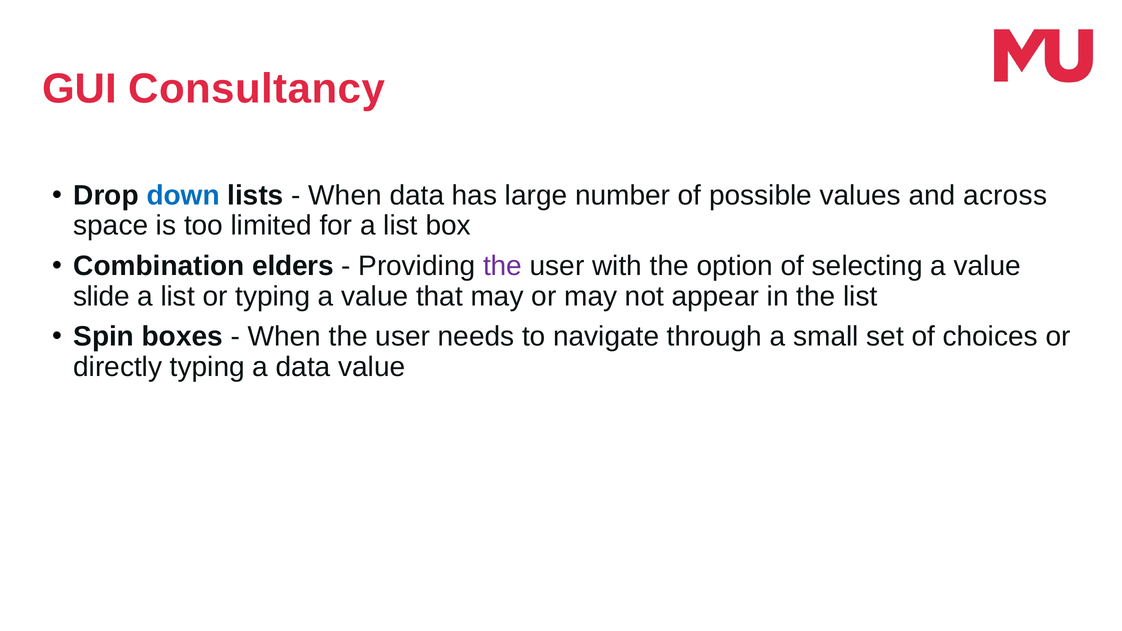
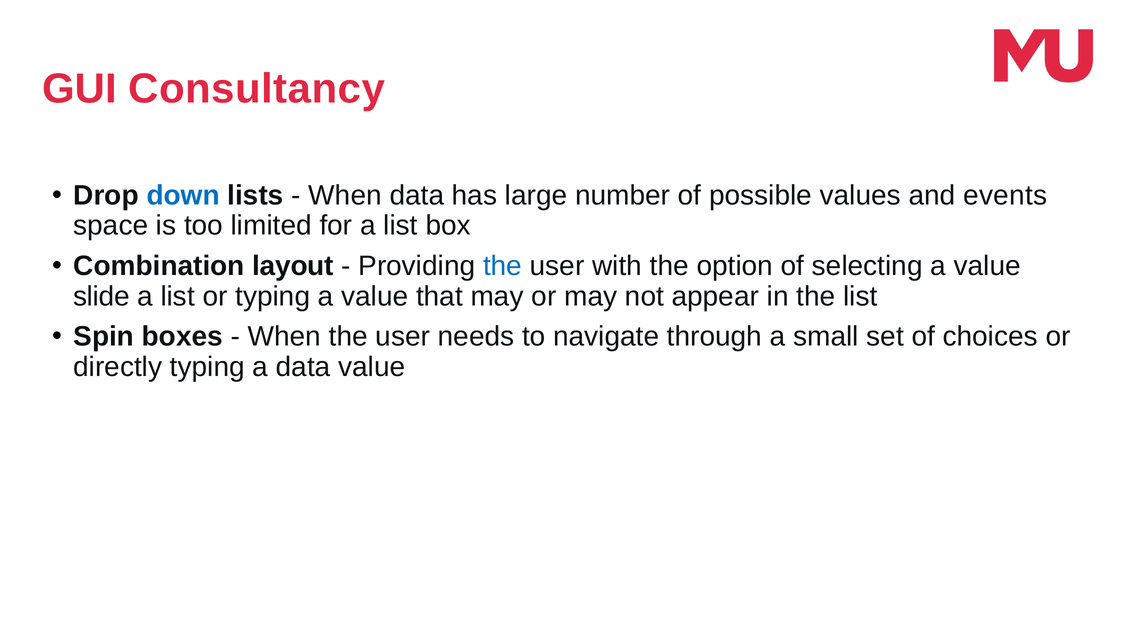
across: across -> events (1005, 195)
elders: elders -> layout (293, 266)
the colour: purple -> blue (503, 266)
